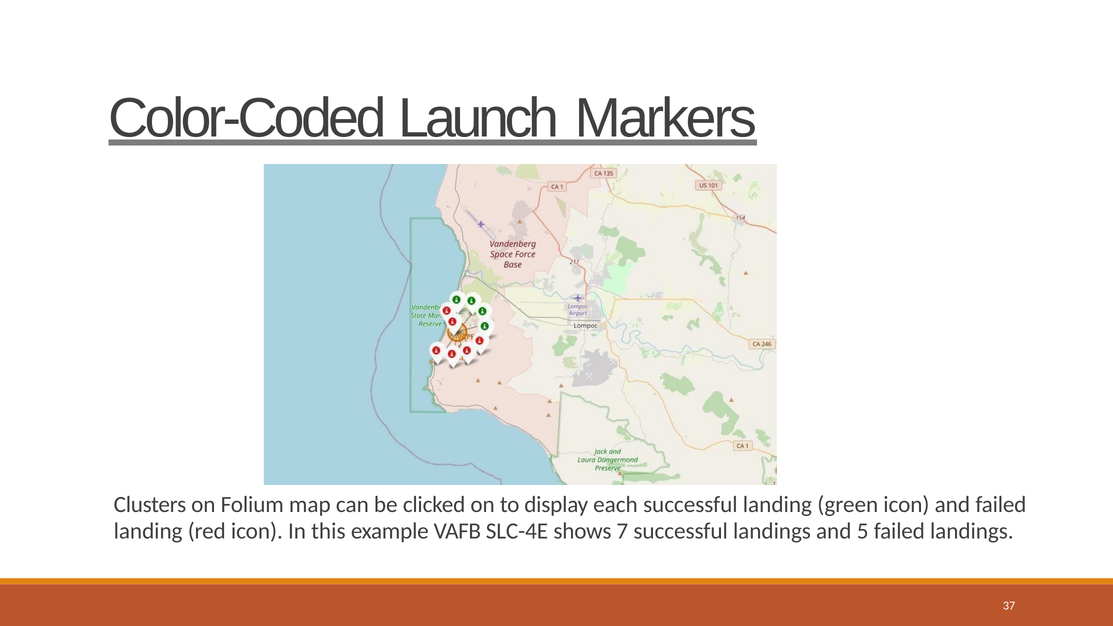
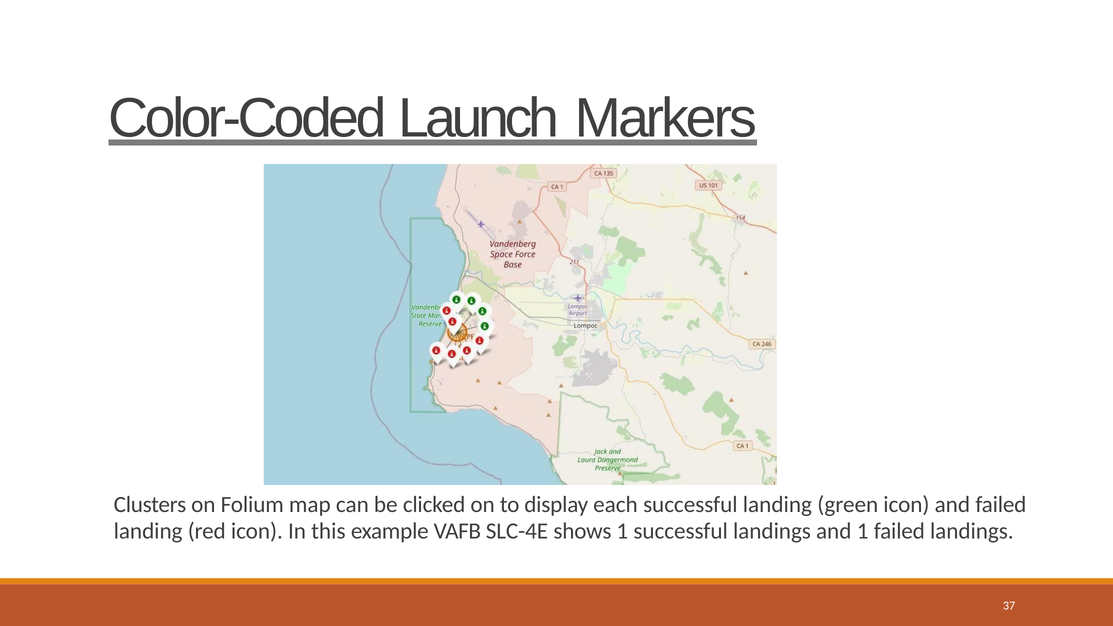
shows 7: 7 -> 1 (622, 531)
and 5: 5 -> 1 (863, 531)
